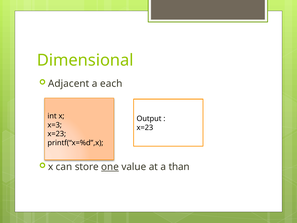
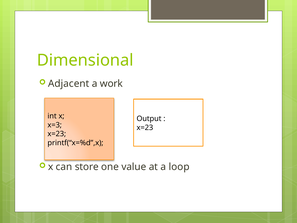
each: each -> work (111, 84)
one underline: present -> none (110, 167)
than: than -> loop (179, 167)
